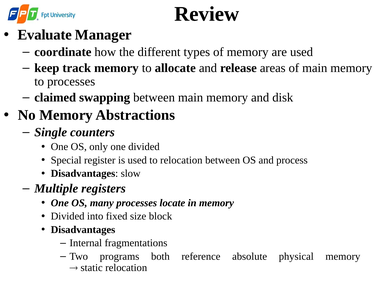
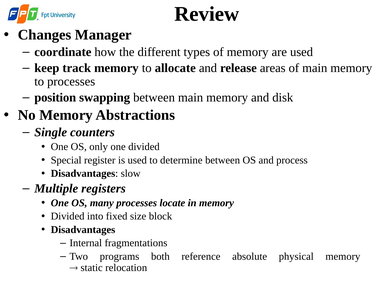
Evaluate: Evaluate -> Changes (45, 35)
claimed: claimed -> position (55, 98)
to relocation: relocation -> determine (181, 160)
